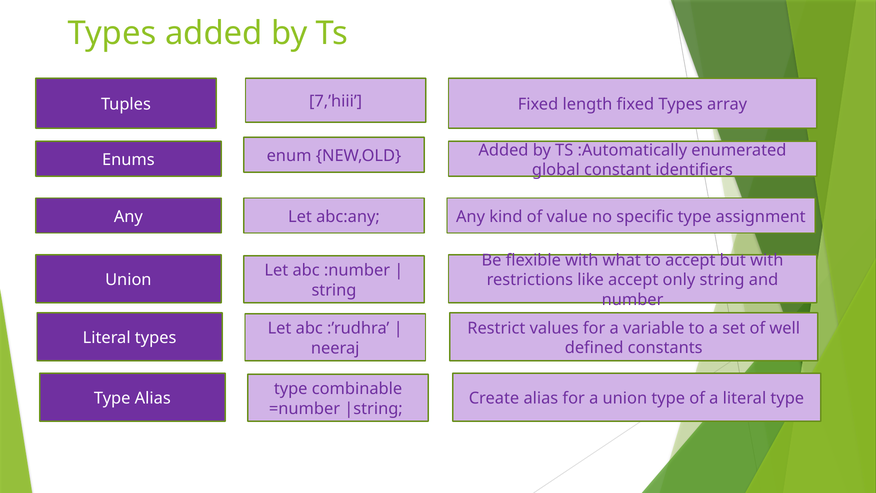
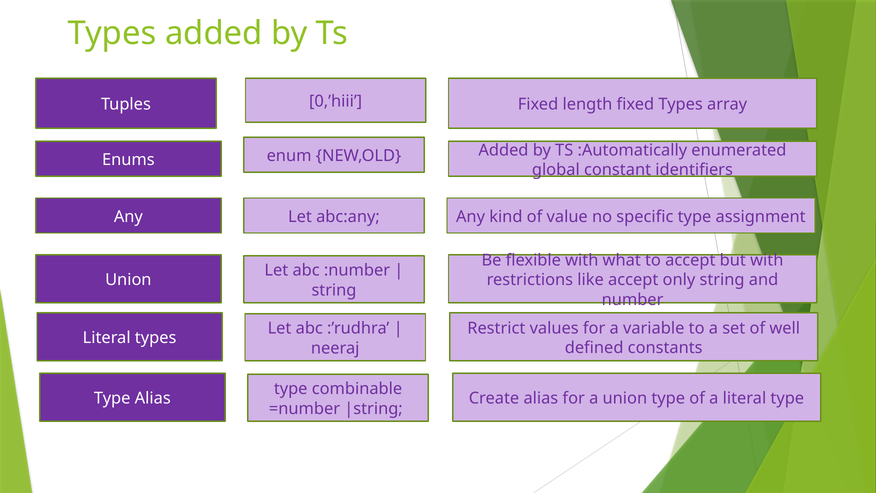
7,’hiii: 7,’hiii -> 0,’hiii (336, 101)
